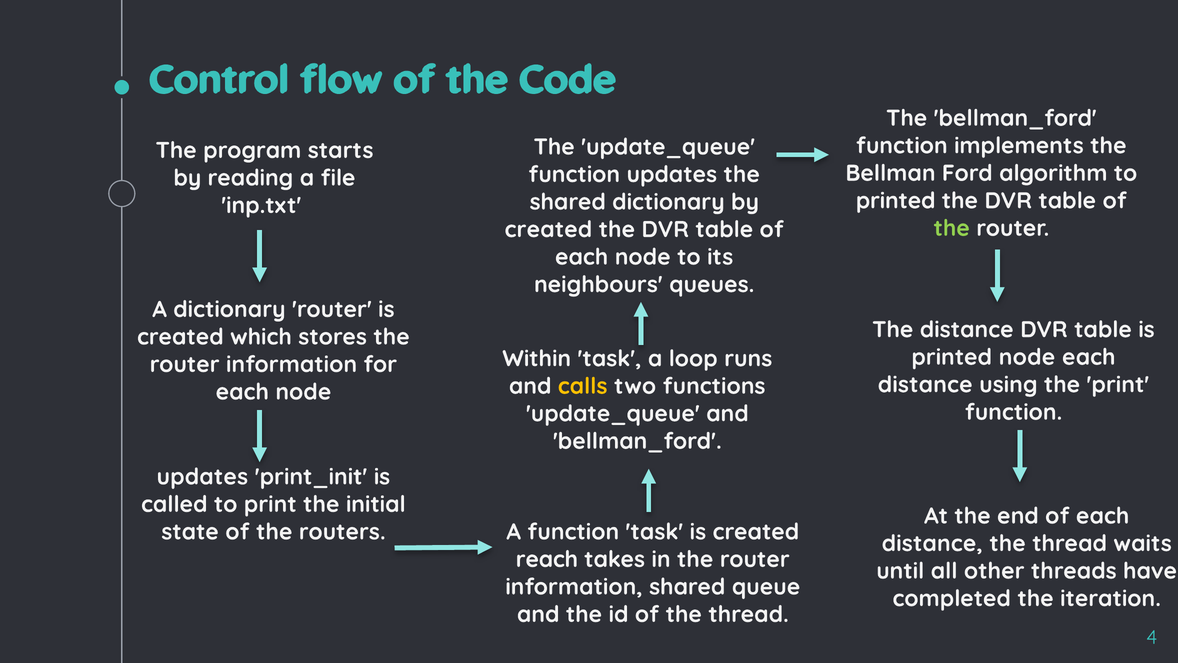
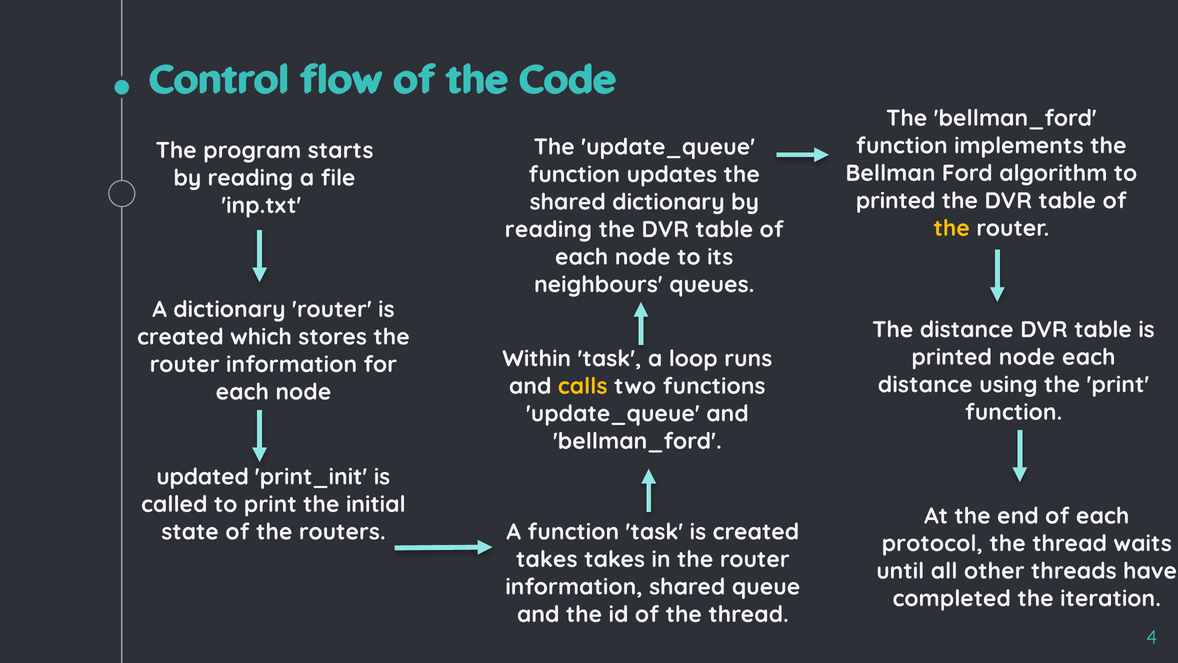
the colour: light green -> yellow (952, 228)
created: created -> reading (548, 229)
updates: updates -> updated (203, 477)
distance: distance -> protocol (932, 543)
reach: reach -> takes (547, 559)
